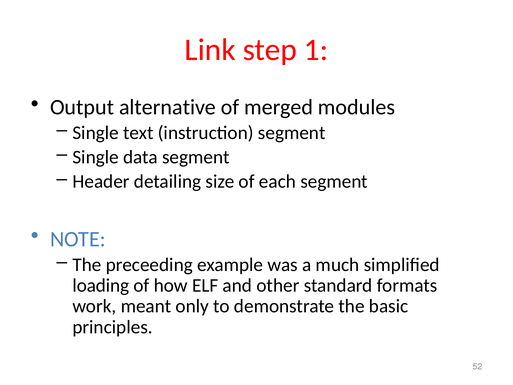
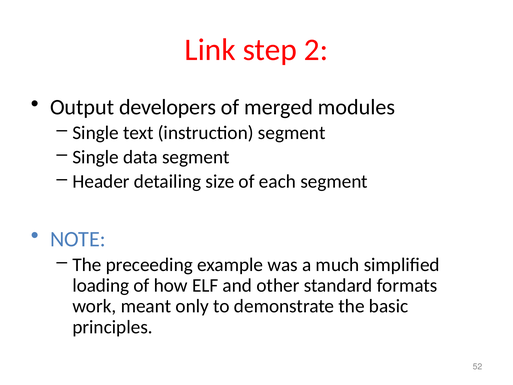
1: 1 -> 2 (316, 50)
alternative: alternative -> developers (168, 107)
